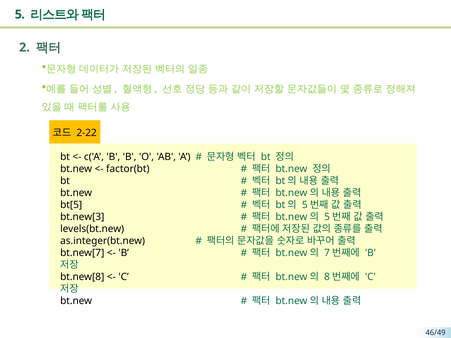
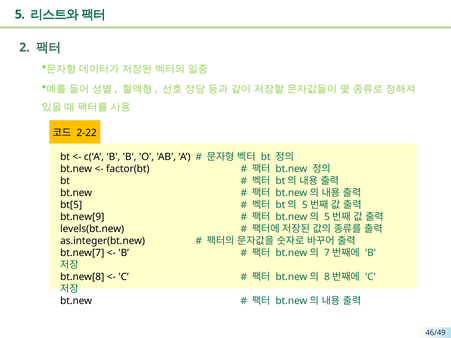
bt.new[3: bt.new[3 -> bt.new[9 (82, 217)
